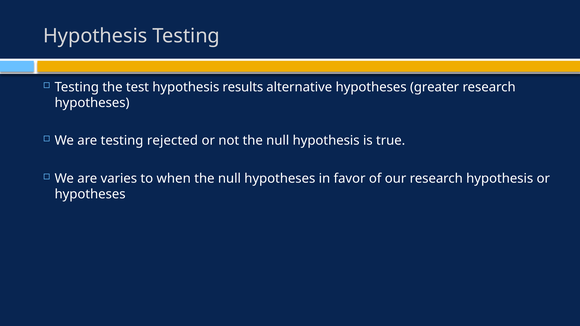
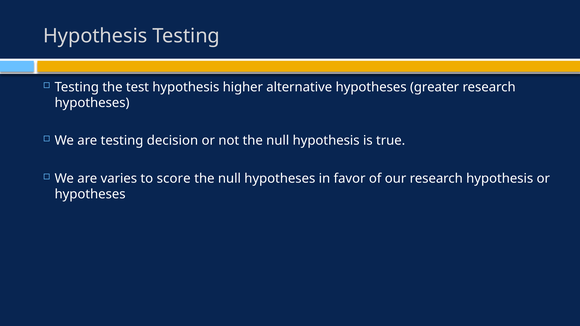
results: results -> higher (243, 87)
rejected: rejected -> decision (172, 141)
when: when -> score (174, 179)
